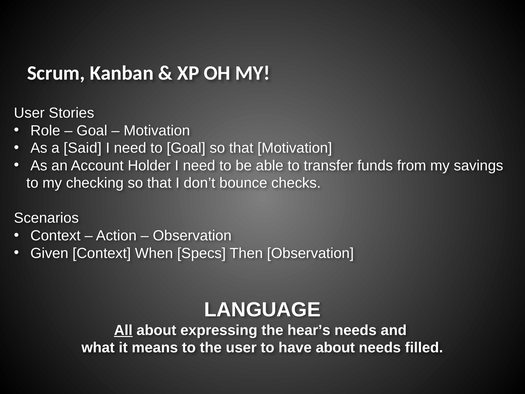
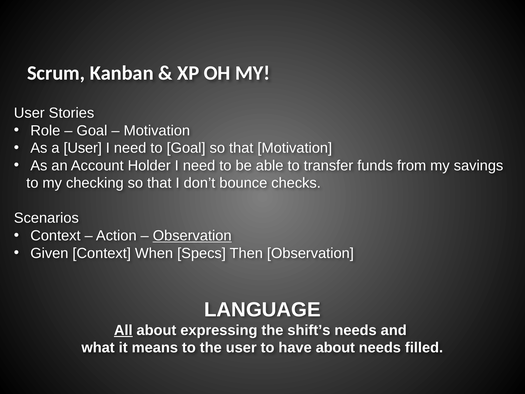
a Said: Said -> User (83, 148)
Observation underline: none -> present (192, 236)
hear’s: hear’s -> shift’s (309, 330)
